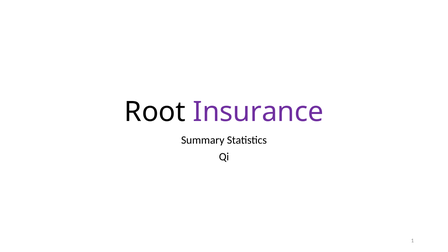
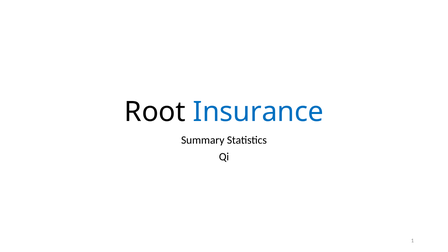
Insurance colour: purple -> blue (258, 112)
